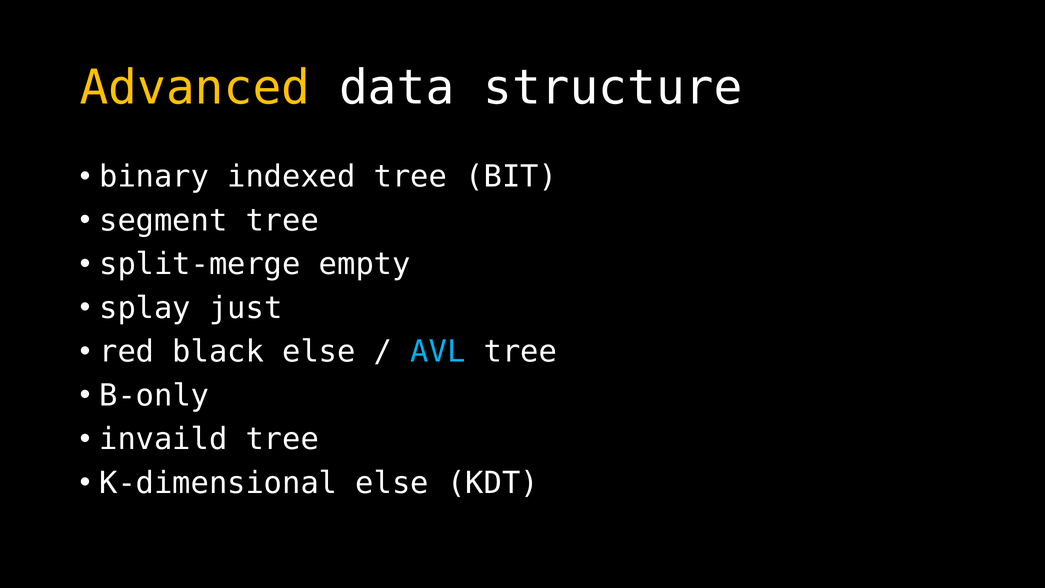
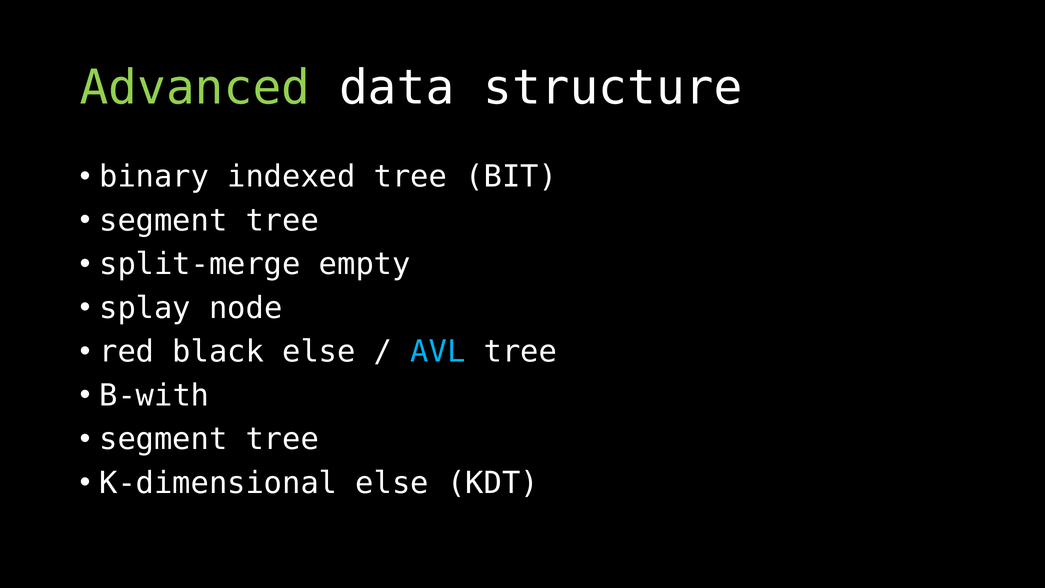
Advanced colour: yellow -> light green (195, 88)
just: just -> node (246, 308)
B-only: B-only -> B-with (154, 395)
invaild: invaild -> segment (163, 439)
